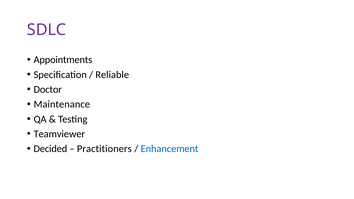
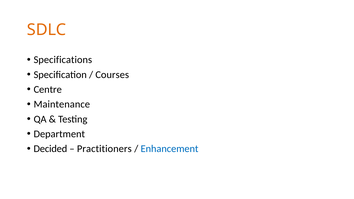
SDLC colour: purple -> orange (47, 30)
Appointments: Appointments -> Specifications (63, 60)
Reliable: Reliable -> Courses (112, 75)
Doctor: Doctor -> Centre (48, 90)
Teamviewer: Teamviewer -> Department (59, 134)
